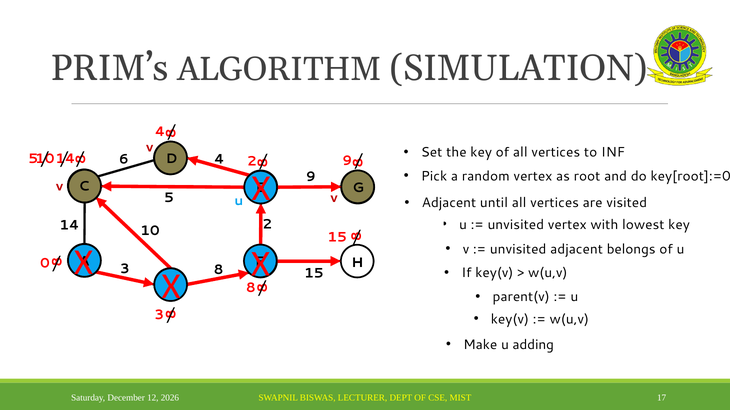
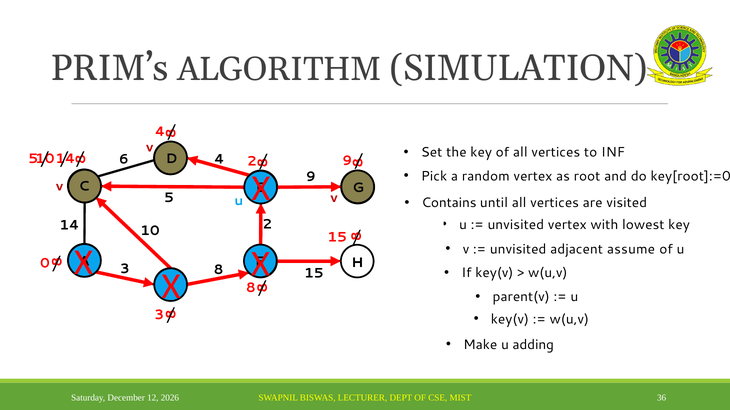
Adjacent: Adjacent -> Contains (449, 203)
belongs: belongs -> assume (631, 249)
17: 17 -> 36 (662, 398)
